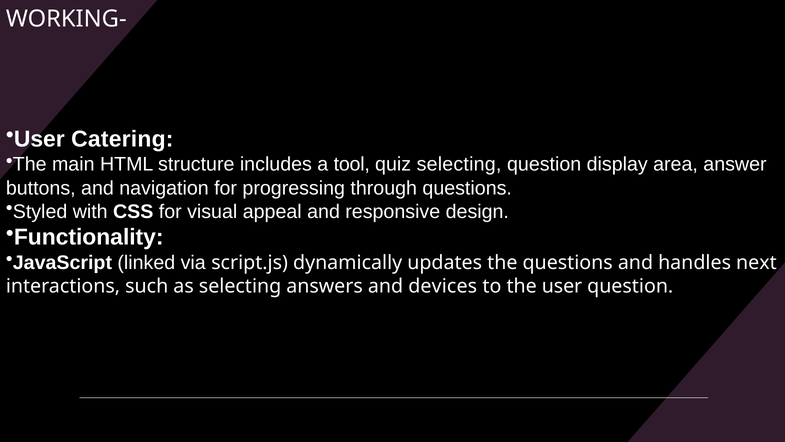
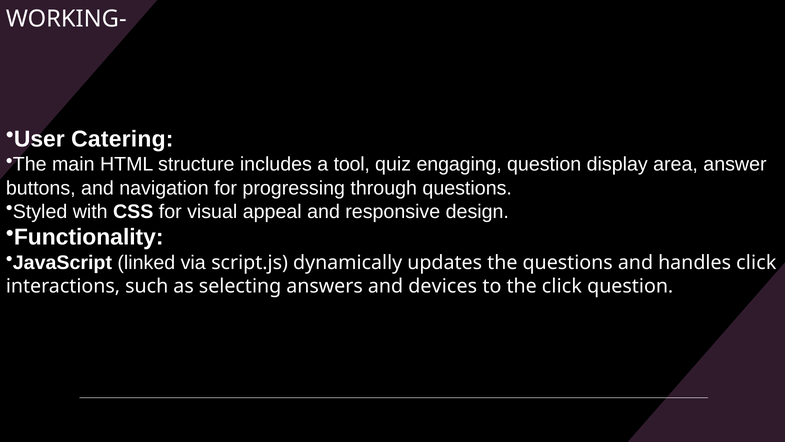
quiz selecting: selecting -> engaging (459, 164)
handles next: next -> click (756, 262)
the user: user -> click (562, 286)
